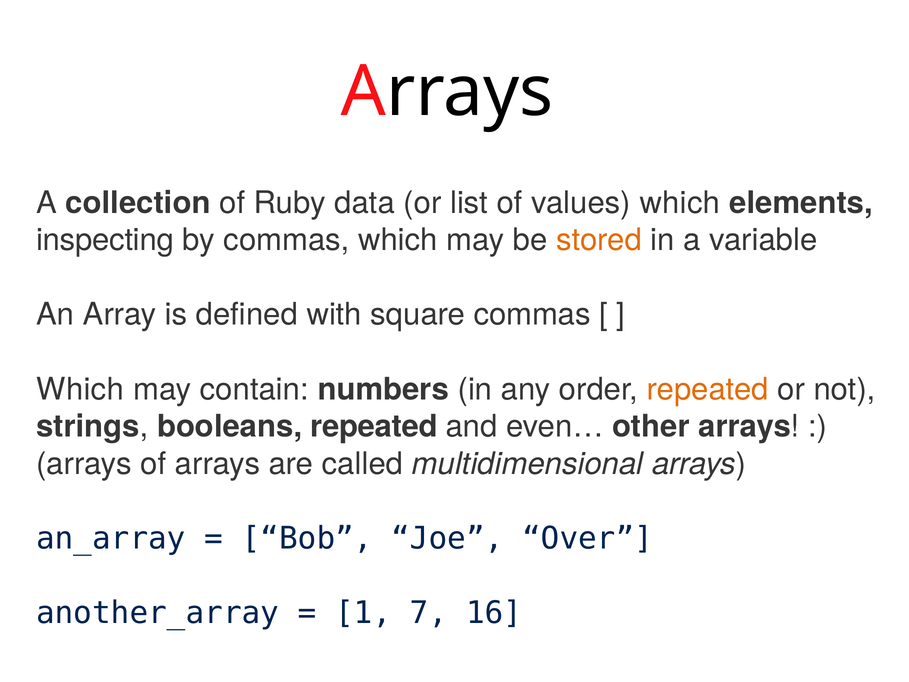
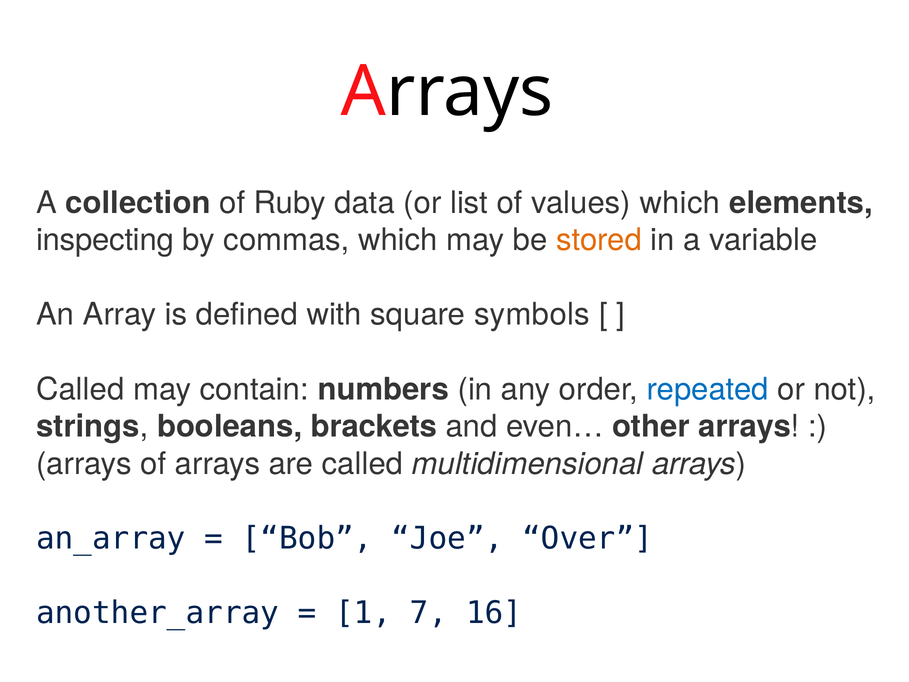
square commas: commas -> symbols (532, 315)
Which: Which -> Called (80, 389)
repeated colour: orange -> blue (708, 389)
booleans repeated: repeated -> brackets (374, 426)
